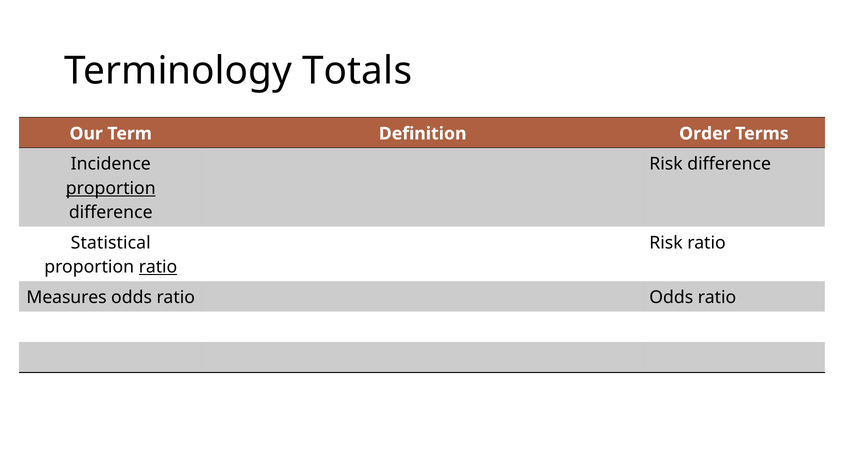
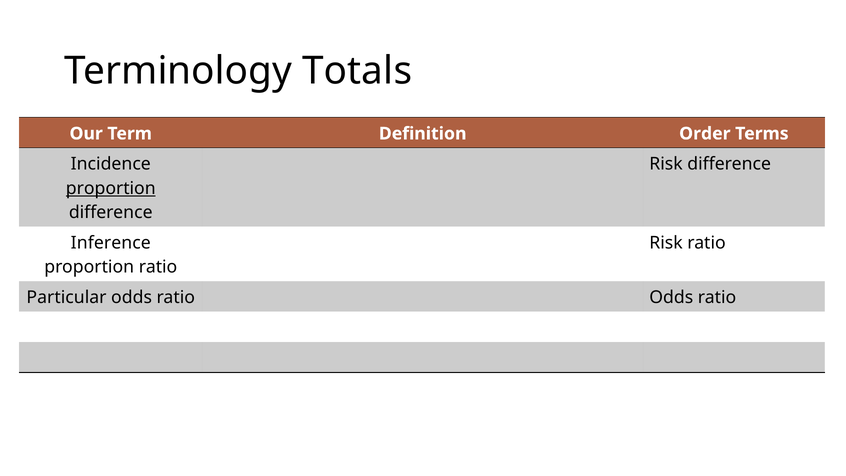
Statistical: Statistical -> Inference (111, 243)
ratio underline: present -> none (158, 267)
Measures: Measures -> Particular (67, 297)
